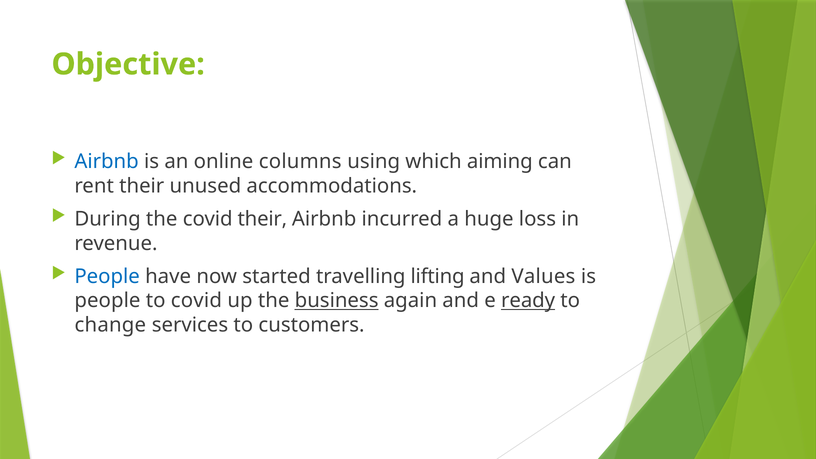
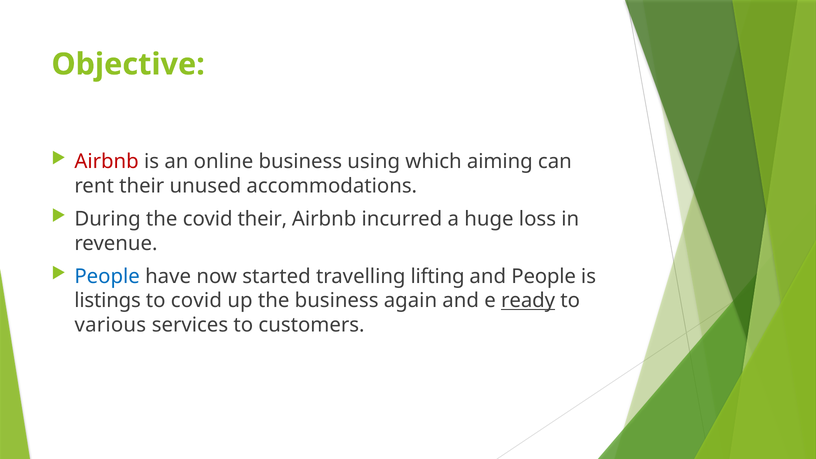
Airbnb colour: blue -> red (107, 161)
online columns: columns -> business (300, 161)
and Values: Values -> People (544, 276)
people: people -> listings (108, 301)
business underline: present -> none (337, 301)
change: change -> various (110, 325)
